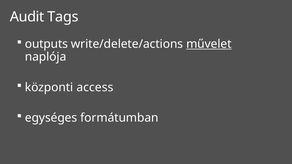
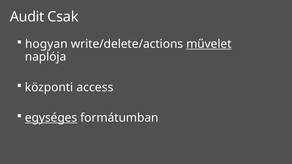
Tags: Tags -> Csak (63, 17)
outputs: outputs -> hogyan (46, 44)
egységes underline: none -> present (51, 118)
